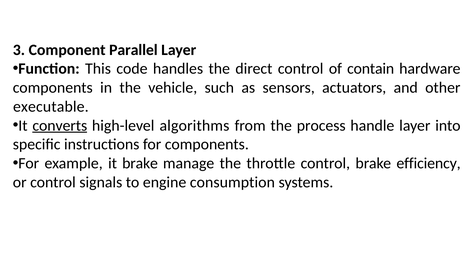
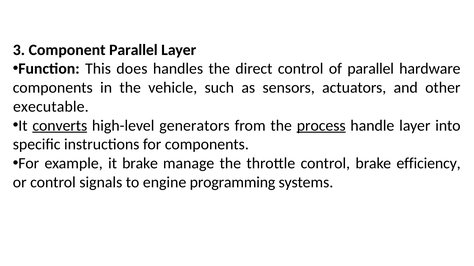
code: code -> does (132, 69)
of contain: contain -> parallel (371, 69)
algorithms: algorithms -> generators (194, 126)
process underline: none -> present (321, 126)
consumption: consumption -> programming (233, 183)
